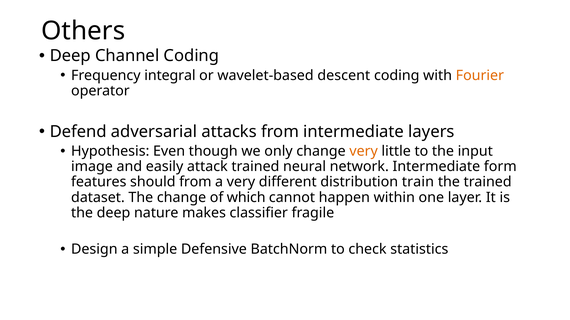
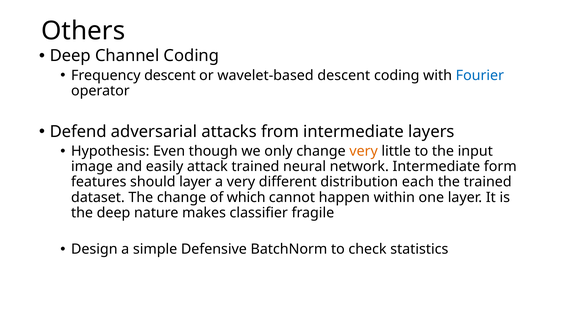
Frequency integral: integral -> descent (170, 76)
Fourier colour: orange -> blue (480, 76)
should from: from -> layer (195, 182)
train: train -> each (418, 182)
